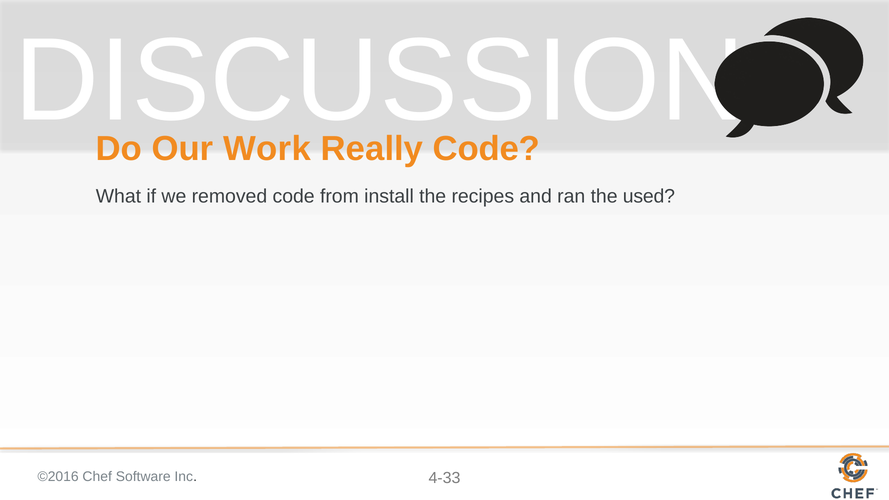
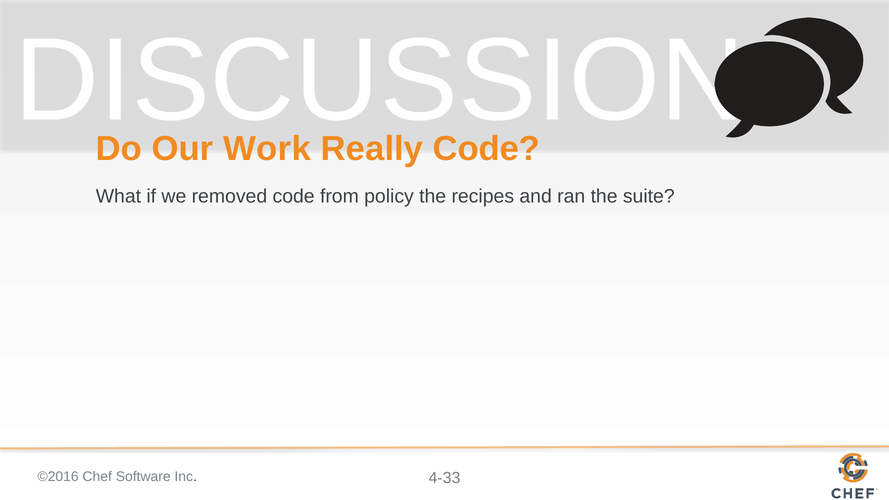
install: install -> policy (389, 196)
used: used -> suite (649, 196)
